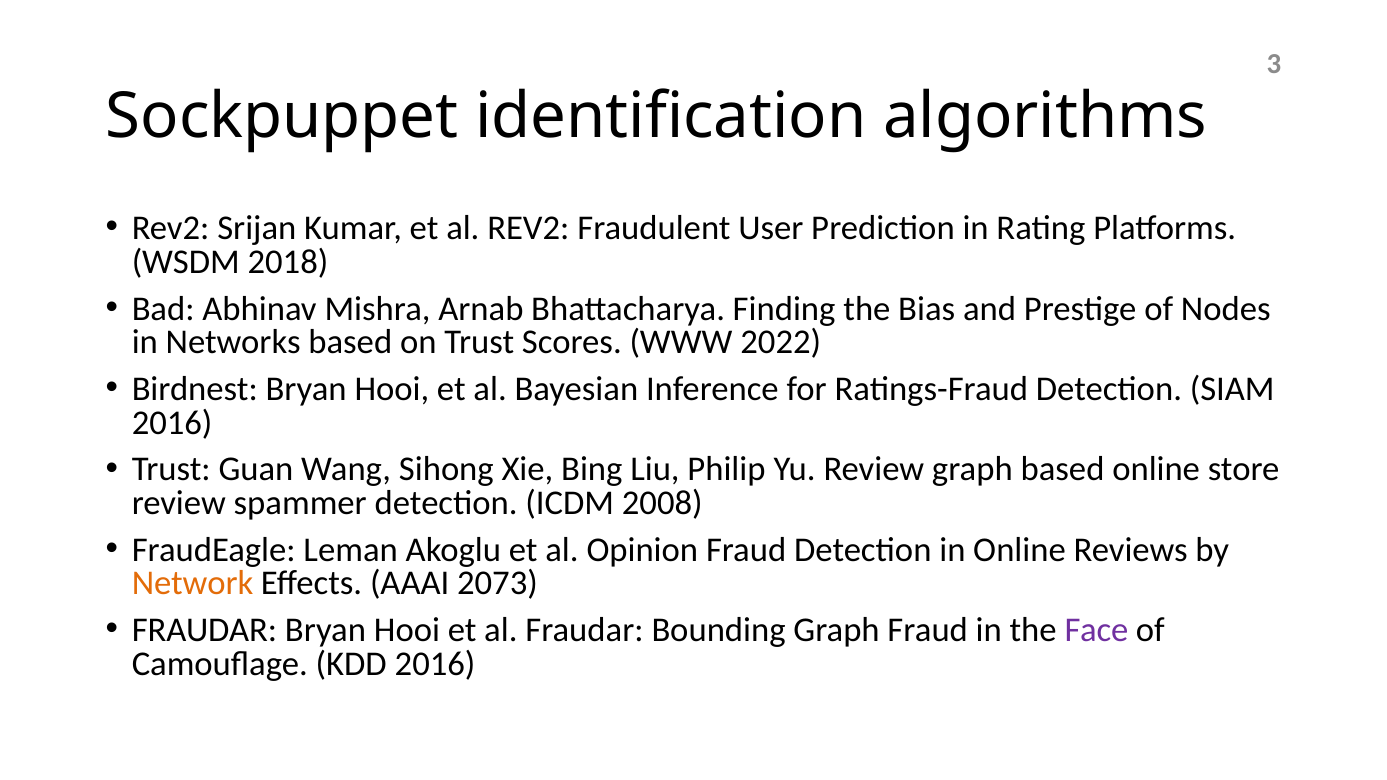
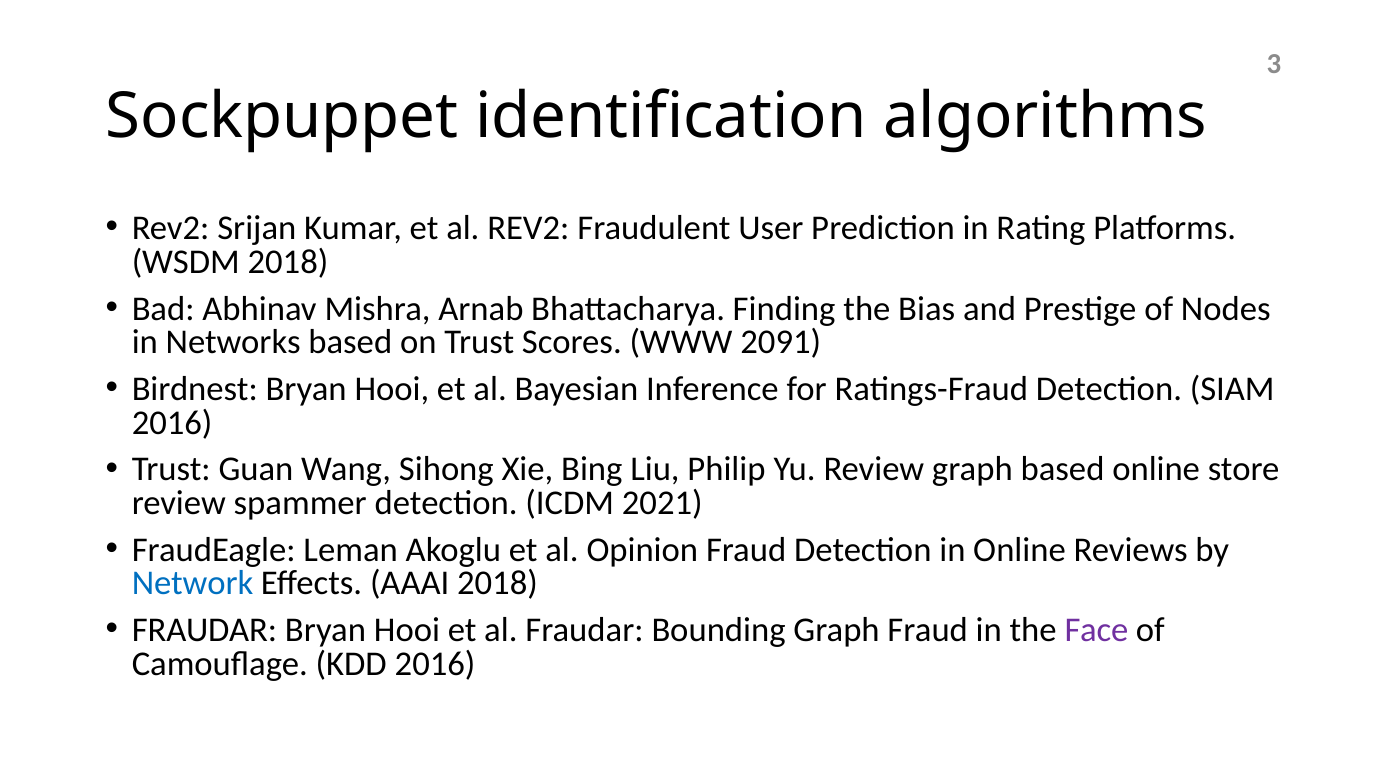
2022: 2022 -> 2091 (781, 342)
2008: 2008 -> 2021 (662, 503)
Network colour: orange -> blue (193, 584)
AAAI 2073: 2073 -> 2018 (497, 584)
